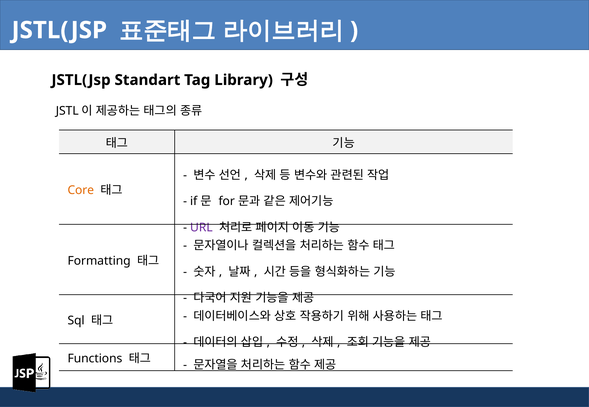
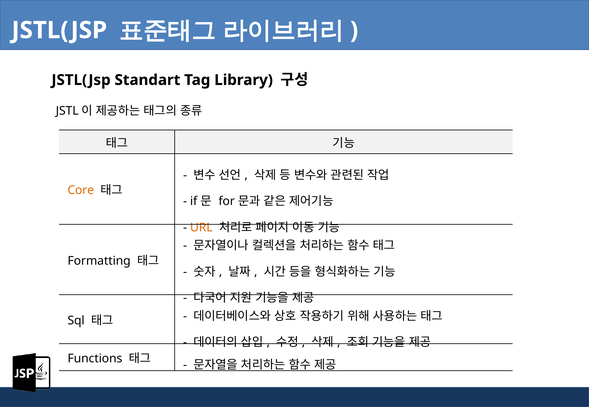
URL colour: purple -> orange (201, 228)
